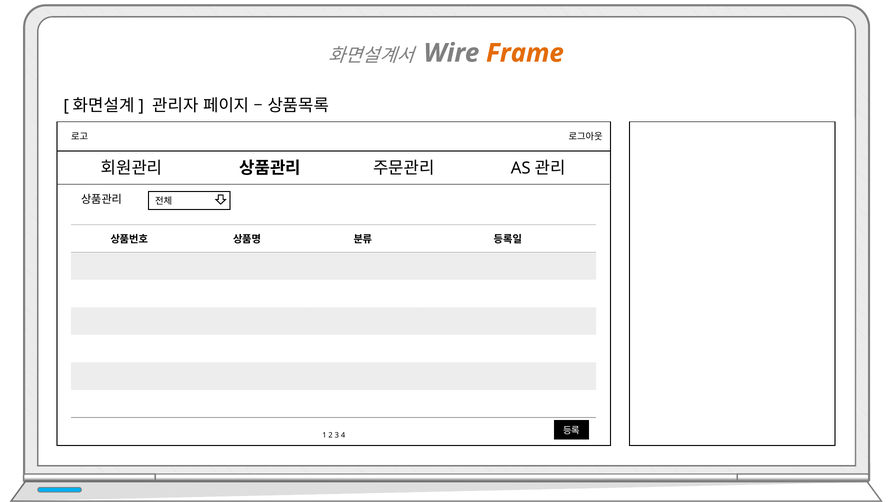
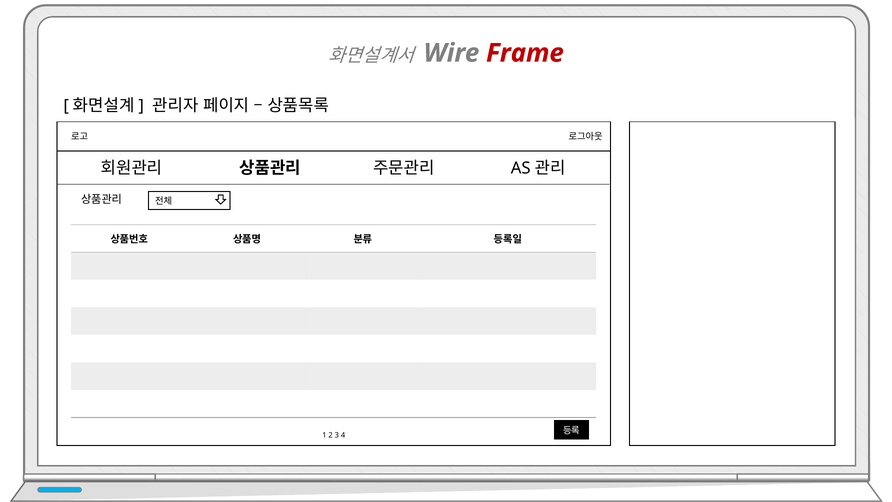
Frame colour: orange -> red (525, 53)
